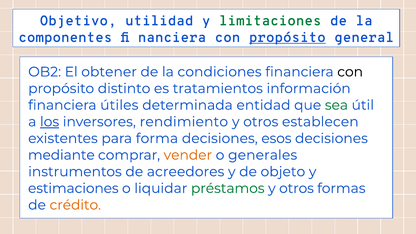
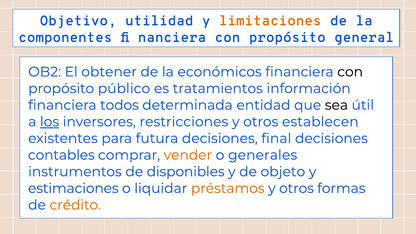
limitaciones colour: green -> orange (270, 21)
propósito underline: present -> none (287, 37)
condiciones: condiciones -> económicos (220, 72)
distinto: distinto -> público (124, 89)
útiles: útiles -> todos (119, 105)
sea colour: green -> black (336, 105)
rendimiento: rendimiento -> restricciones (184, 122)
forma: forma -> futura (157, 138)
esos: esos -> final (276, 138)
mediante: mediante -> contables (61, 155)
acreedores: acreedores -> disponibles (186, 172)
préstamos colour: green -> orange (228, 188)
